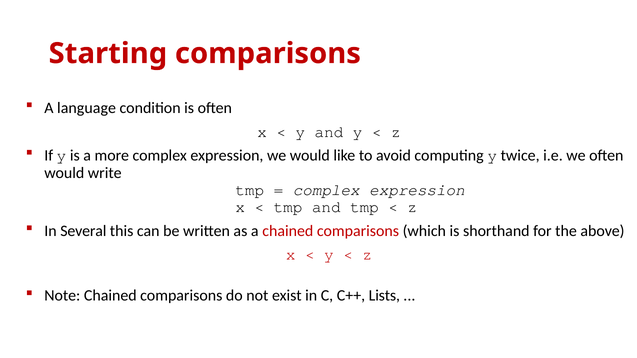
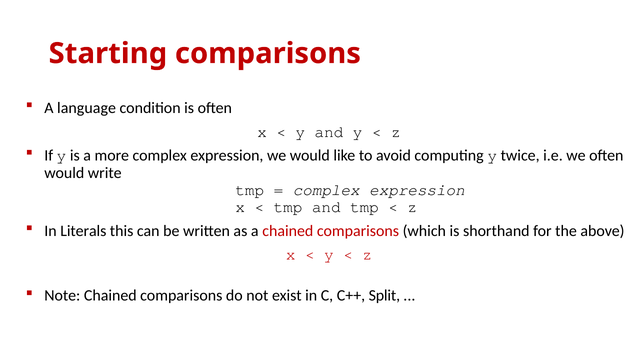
Several: Several -> Literals (83, 231)
Lists: Lists -> Split (384, 296)
